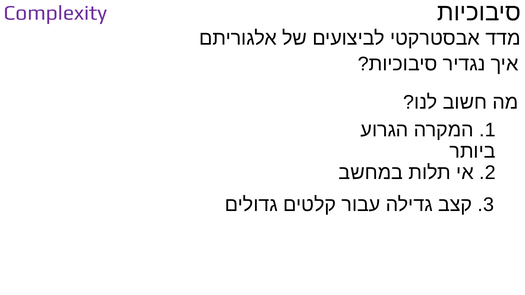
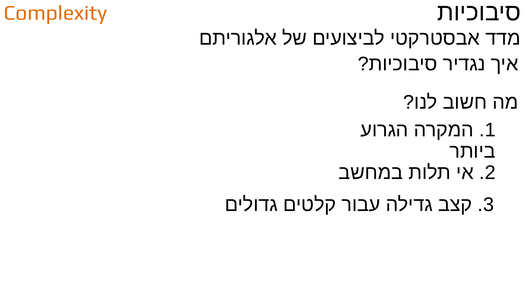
Complexity colour: purple -> orange (56, 13)
